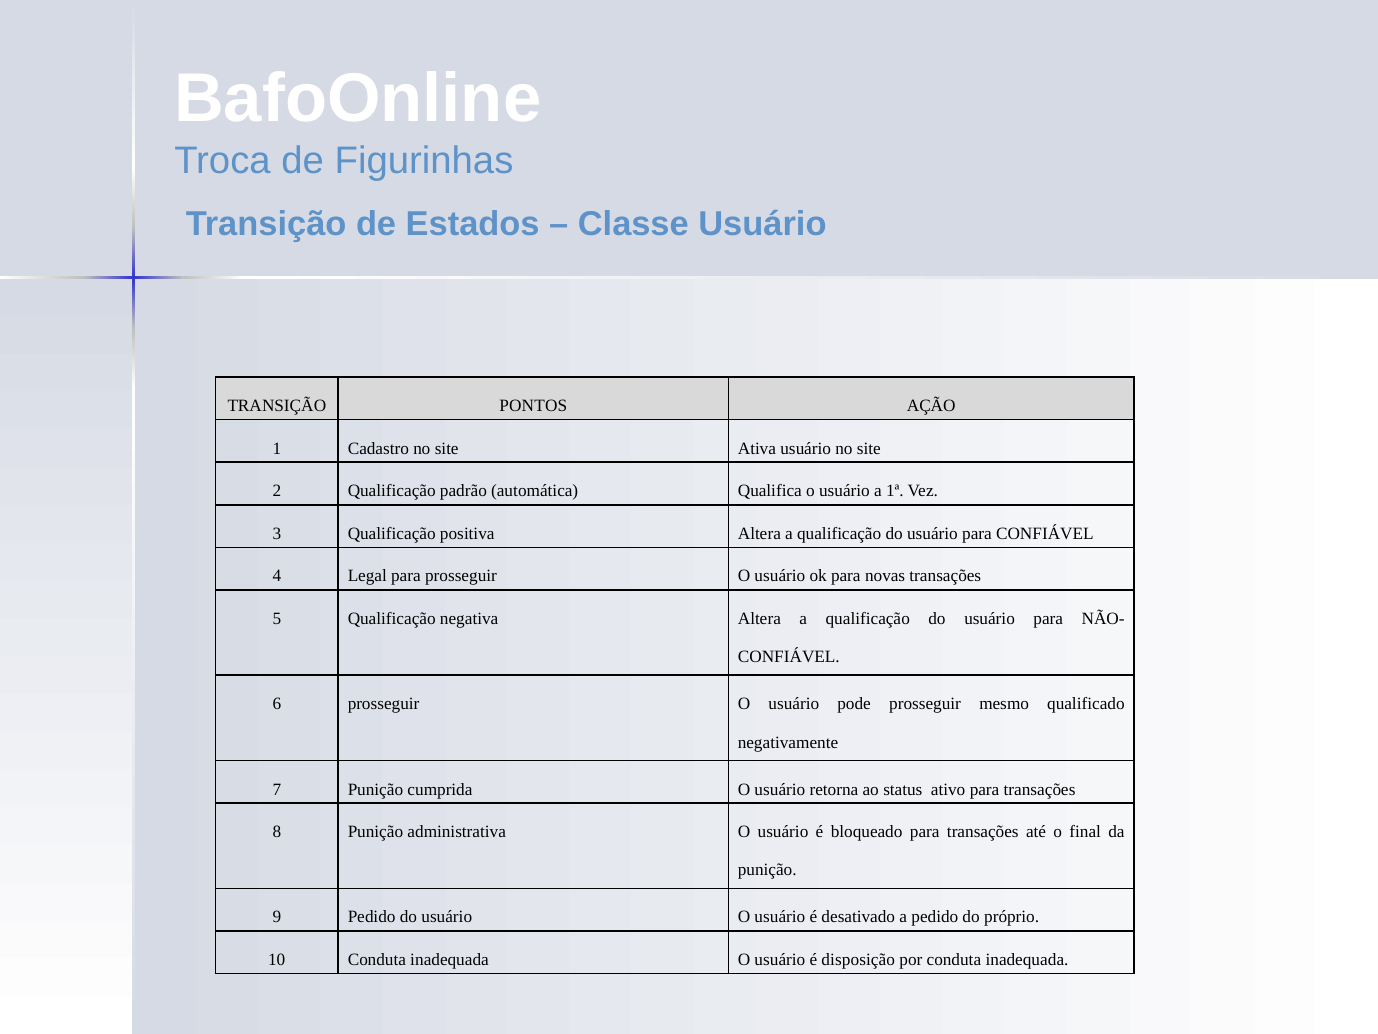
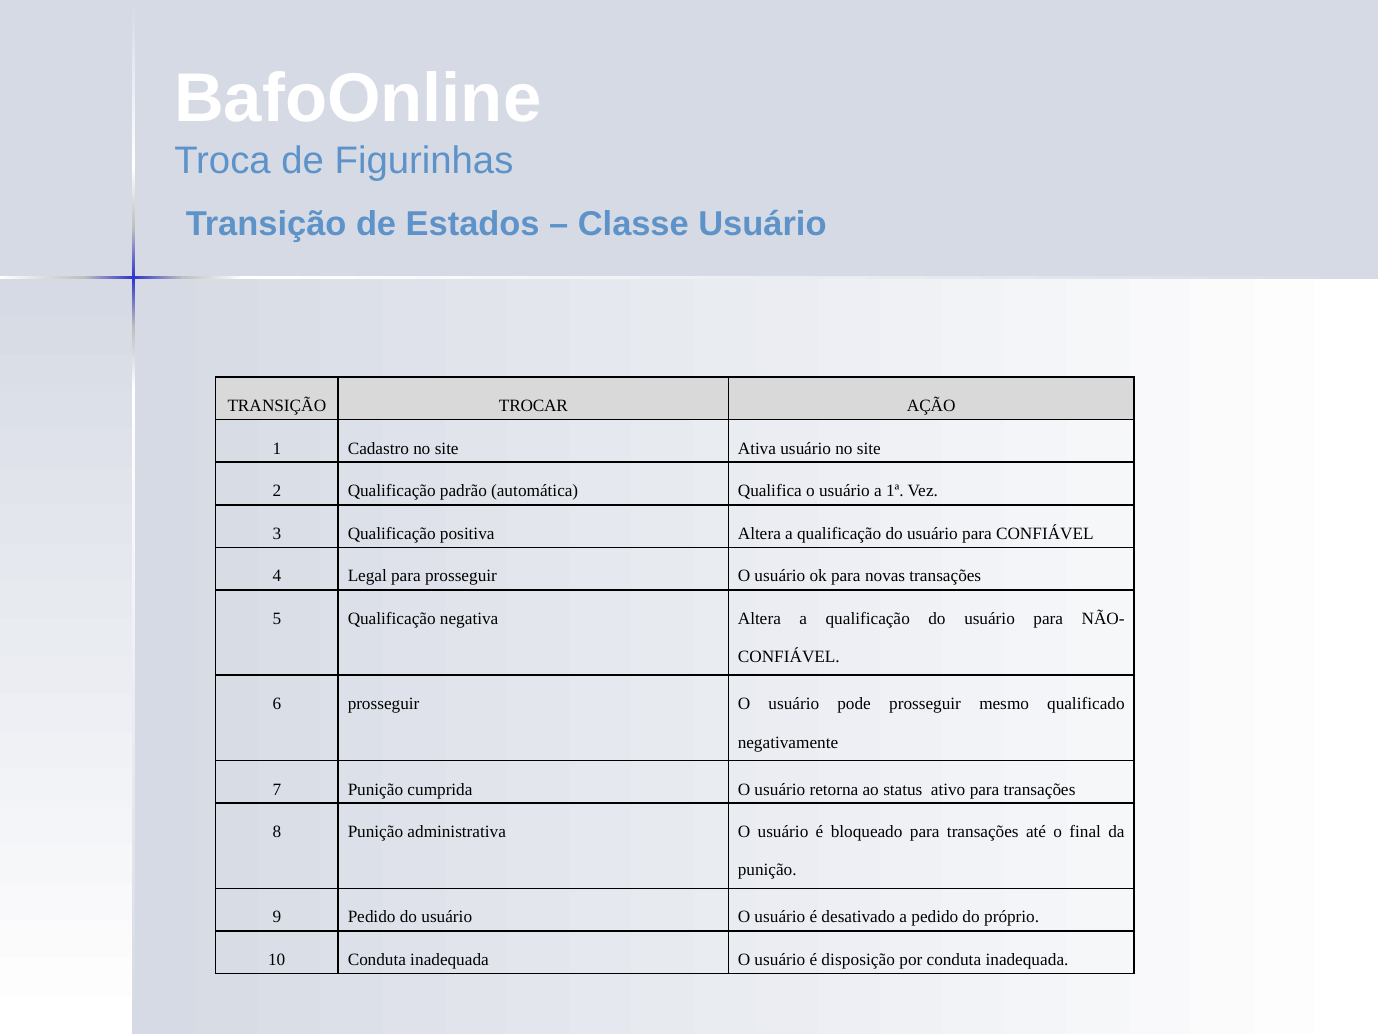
PONTOS: PONTOS -> TROCAR (533, 406)
